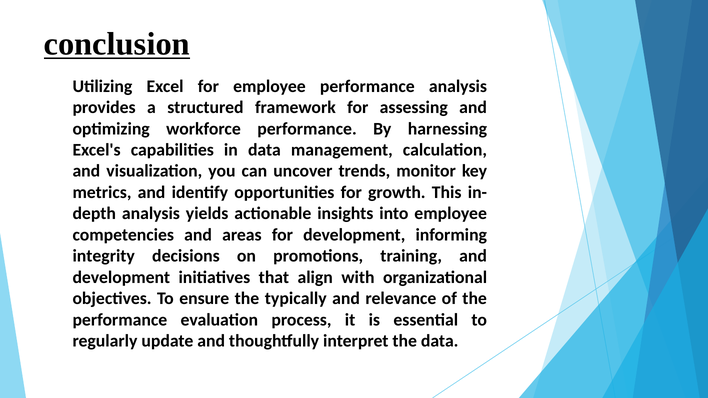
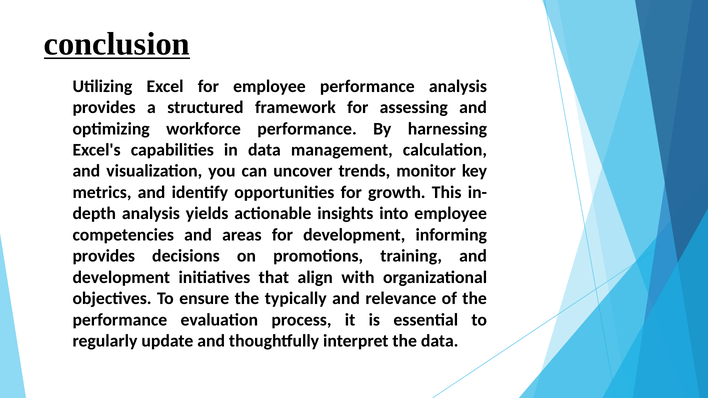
integrity: integrity -> provides (104, 256)
